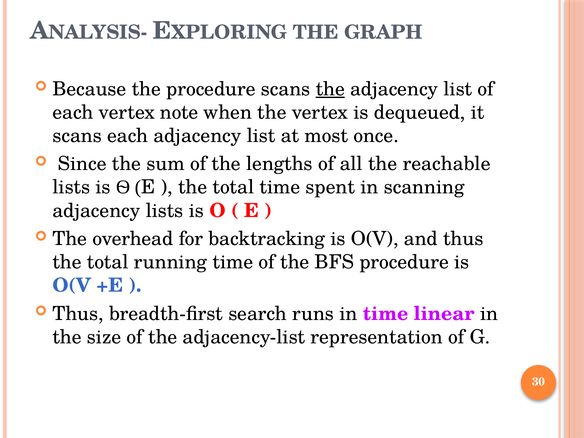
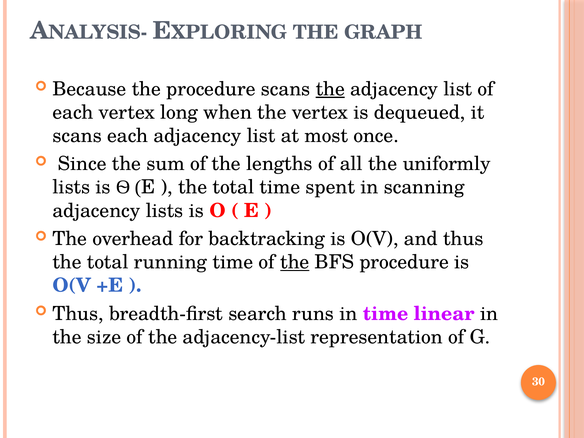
note: note -> long (179, 112)
reachable: reachable -> uniformly (447, 164)
the underline: none -> present (295, 262)
